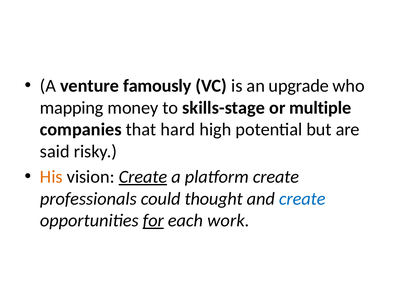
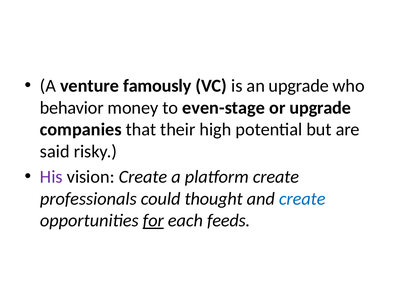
mapping: mapping -> behavior (72, 108)
skills-stage: skills-stage -> even-stage (224, 108)
or multiple: multiple -> upgrade (320, 108)
hard: hard -> their (178, 130)
His colour: orange -> purple (51, 177)
Create underline: present -> none (143, 177)
work: work -> feeds (229, 221)
